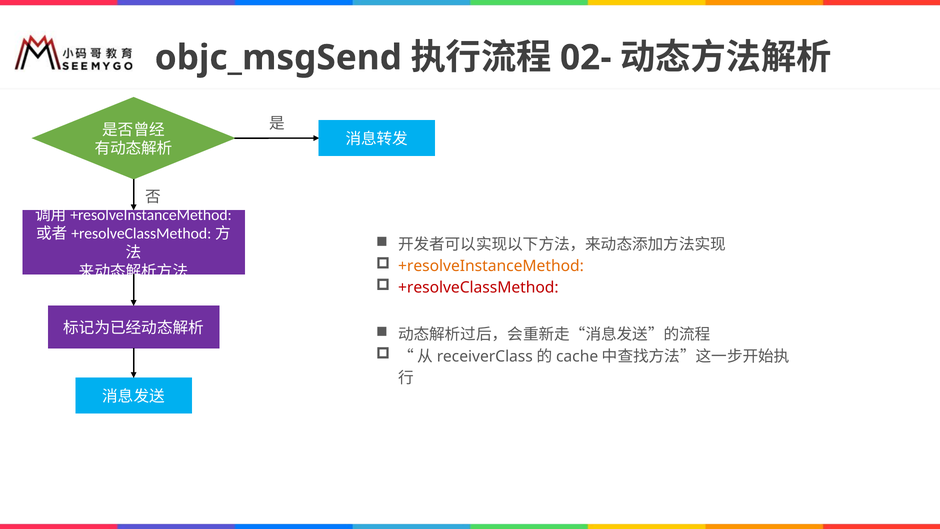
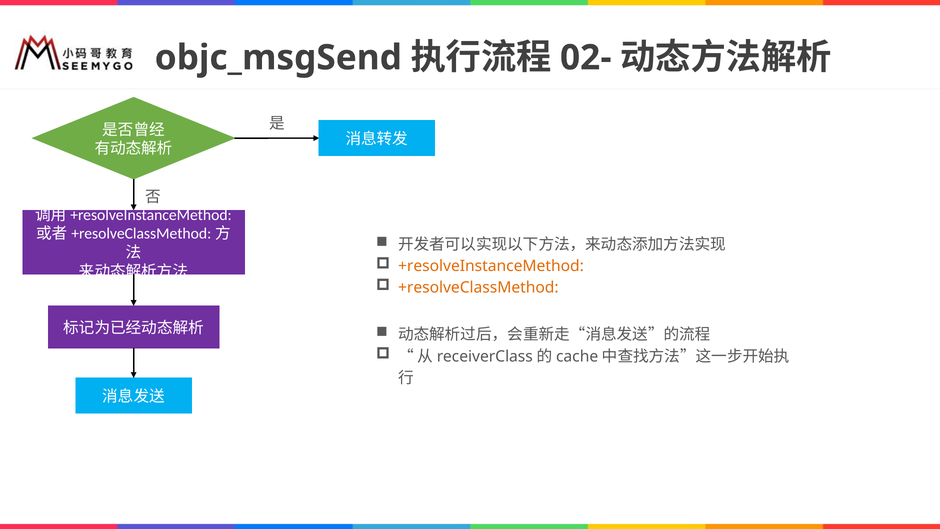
+resolveClassMethod colour: red -> orange (478, 287)
